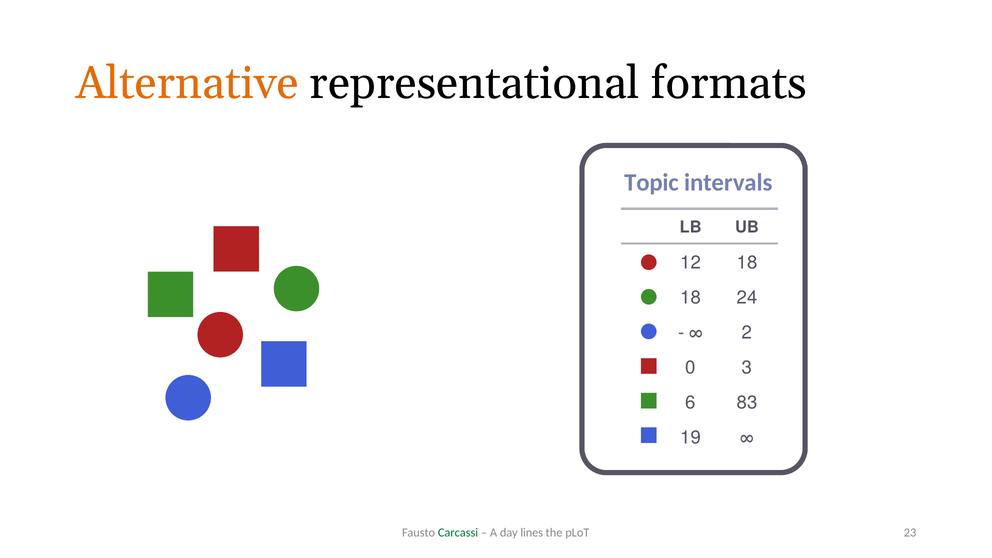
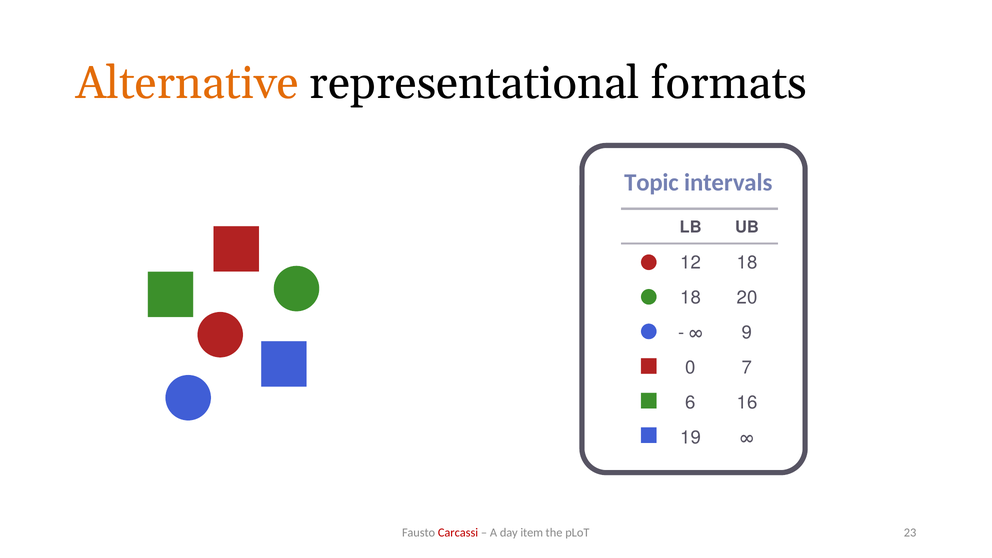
24: 24 -> 20 (747, 298)
2: 2 -> 9 (747, 333)
3: 3 -> 7 (747, 368)
83: 83 -> 16 (747, 403)
Carcassi colour: green -> red (458, 533)
lines: lines -> item (532, 533)
